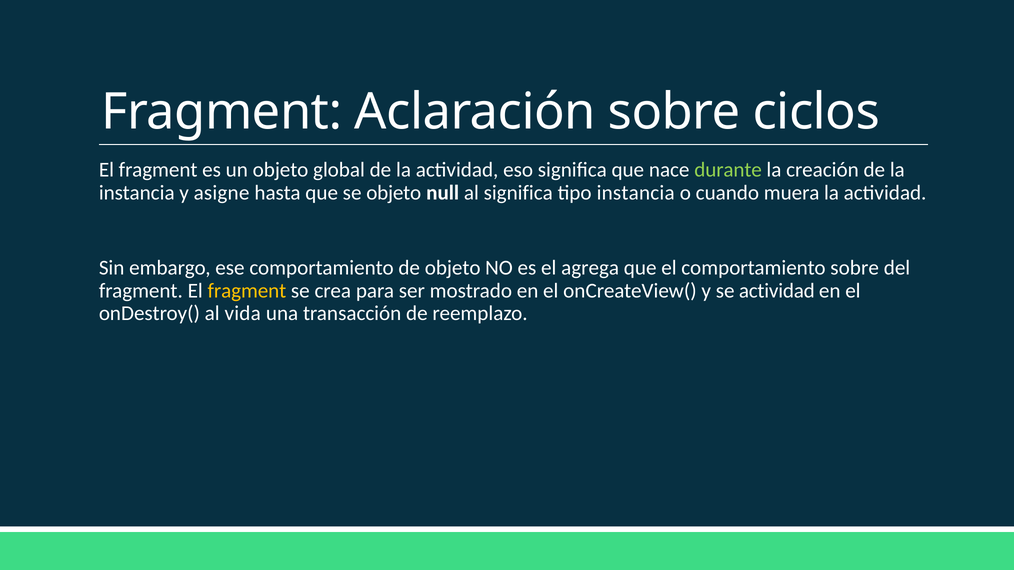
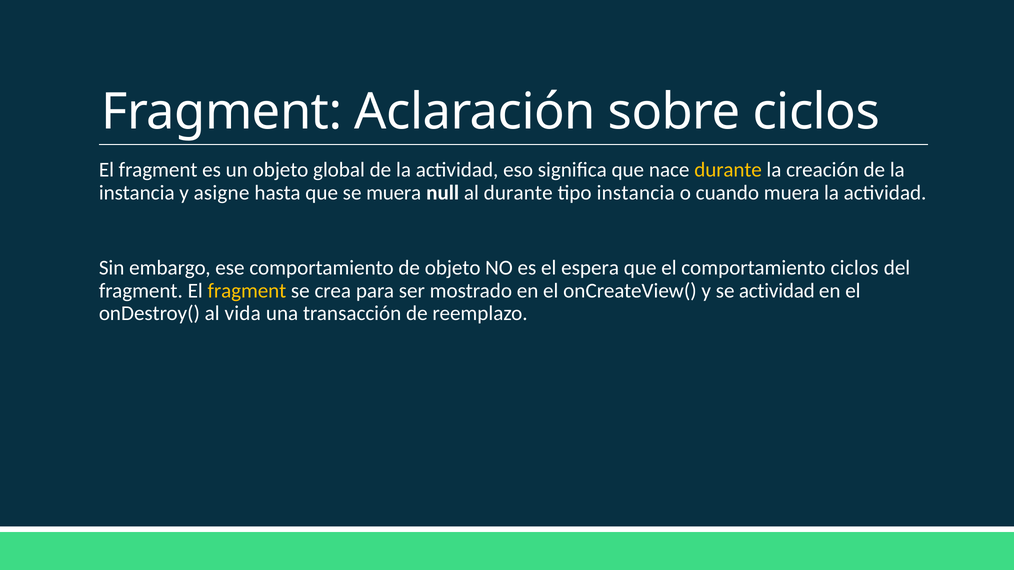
durante colour: light green -> yellow (728, 170)
se objeto: objeto -> muera (394, 193)
al significa: significa -> durante (518, 193)
agrega: agrega -> espera (590, 268)
comportamiento sobre: sobre -> ciclos (855, 268)
